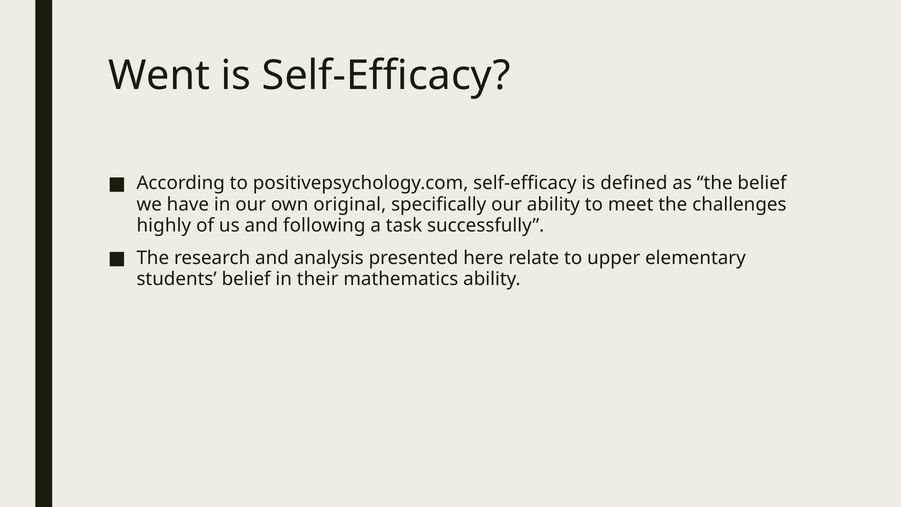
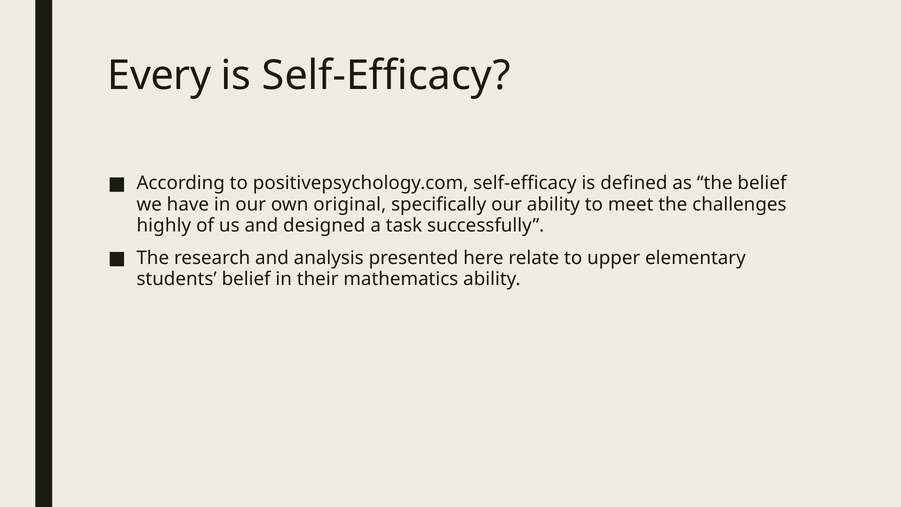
Went: Went -> Every (159, 76)
following: following -> designed (324, 225)
